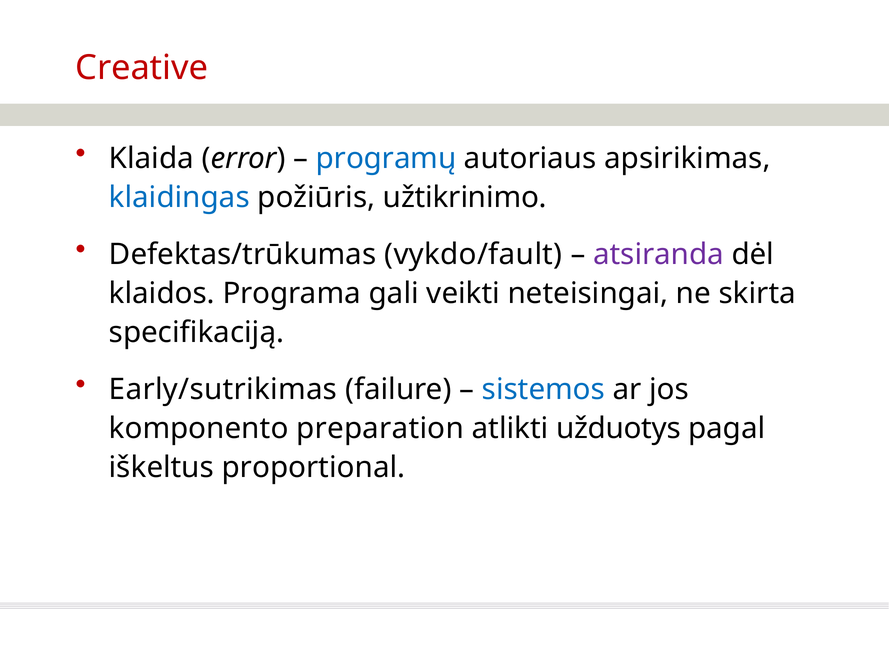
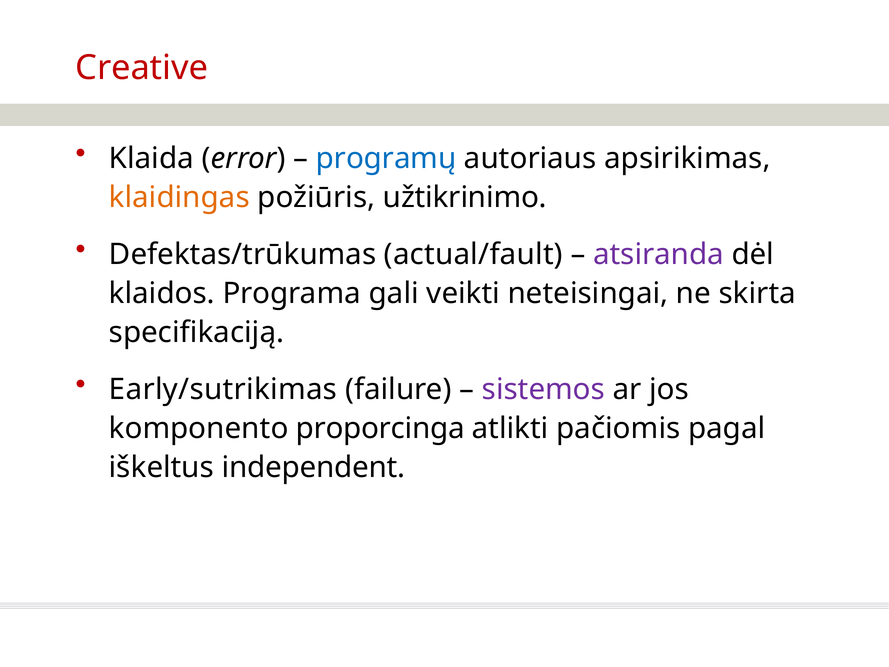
klaidingas colour: blue -> orange (179, 197)
vykdo/fault: vykdo/fault -> actual/fault (473, 254)
sistemos colour: blue -> purple (543, 389)
preparation: preparation -> proporcinga (380, 428)
užduotys: užduotys -> pačiomis (618, 428)
proportional: proportional -> independent (314, 467)
